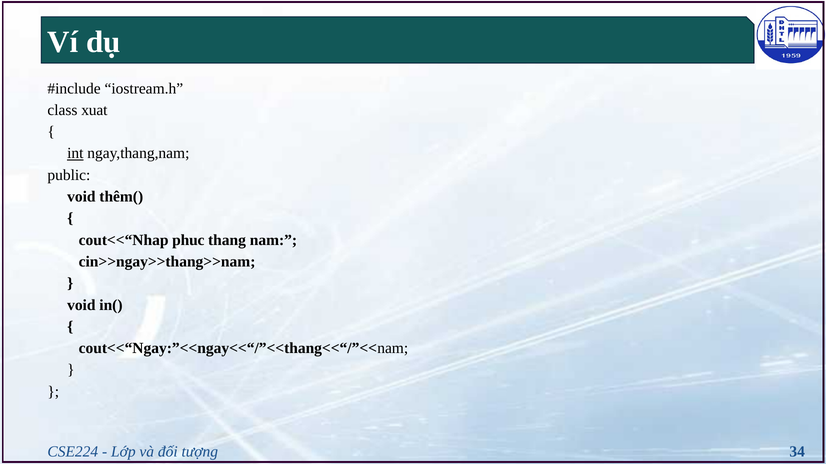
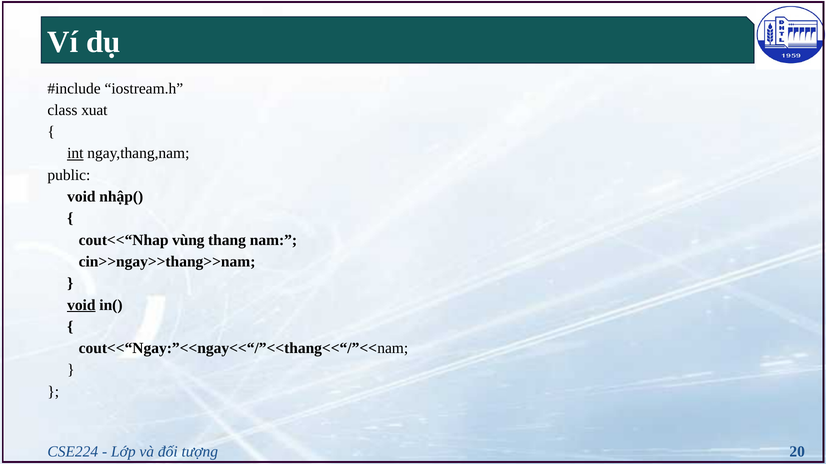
thêm(: thêm( -> nhập( (121, 197)
phuc: phuc -> vùng (188, 240)
void underline: none -> present (81, 305)
34: 34 -> 20 (797, 452)
